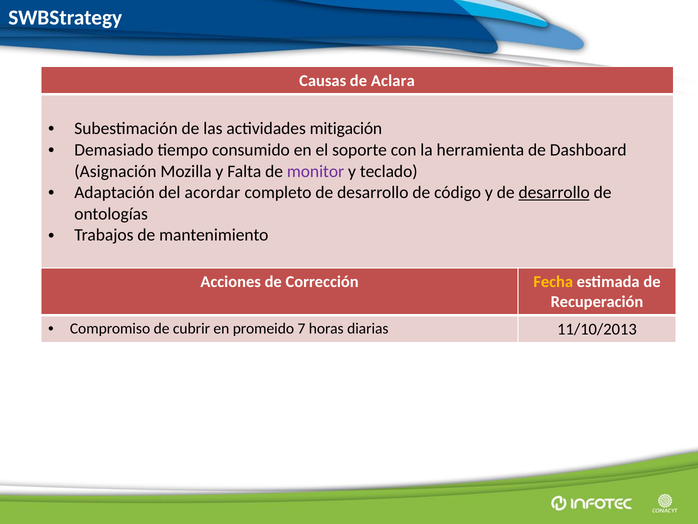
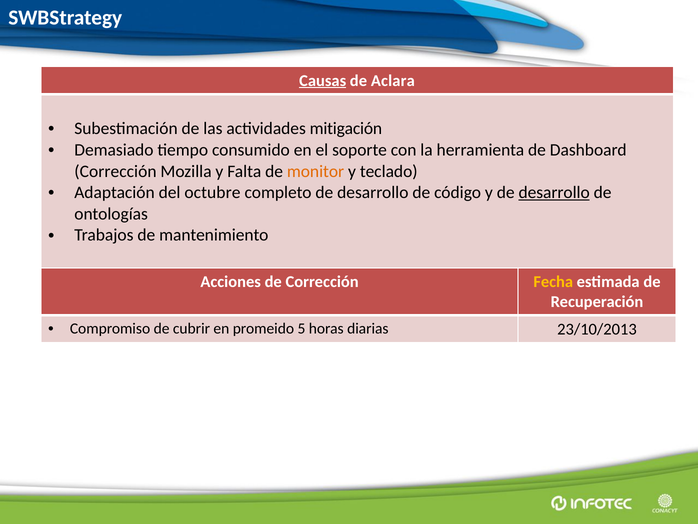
Causas underline: none -> present (323, 81)
Asignación: Asignación -> Corrección (115, 171)
monitor colour: purple -> orange (316, 171)
acordar: acordar -> octubre (212, 192)
7: 7 -> 5 (301, 328)
11/10/2013: 11/10/2013 -> 23/10/2013 (597, 329)
